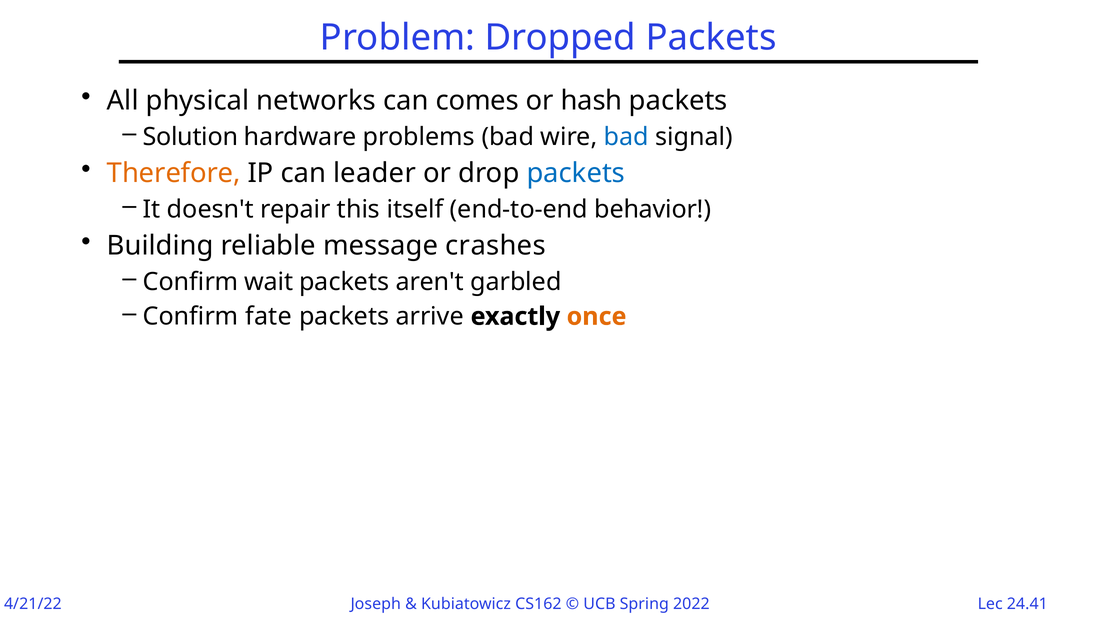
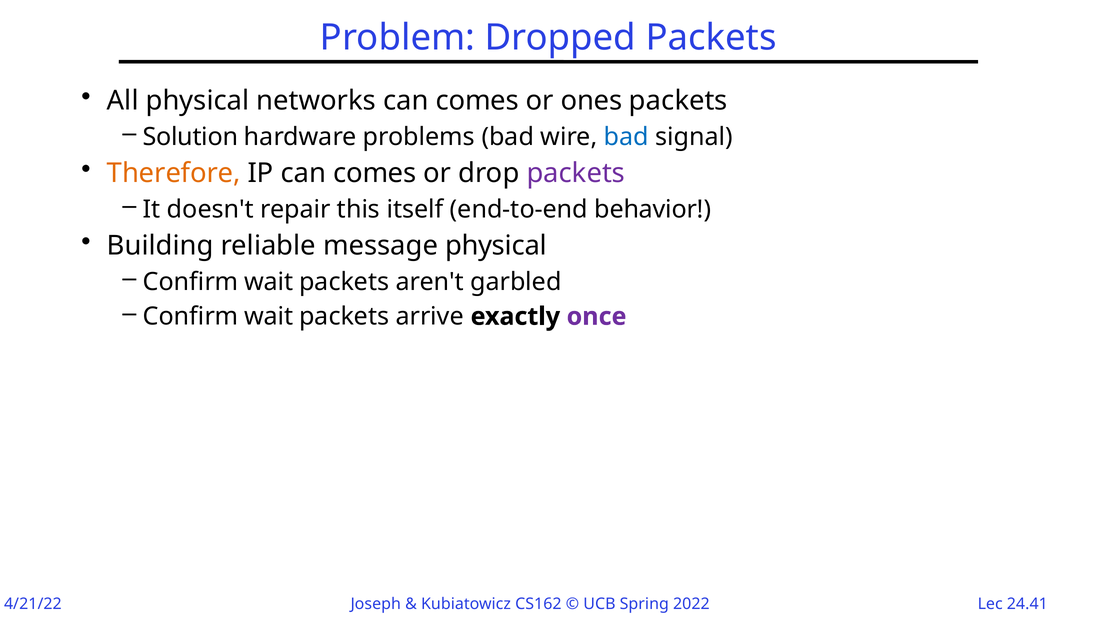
hash: hash -> ones (592, 101)
IP can leader: leader -> comes (375, 173)
packets colour: blue -> purple (576, 173)
message crashes: crashes -> physical (496, 246)
fate: fate -> wait (269, 317)
once colour: orange -> purple (597, 317)
